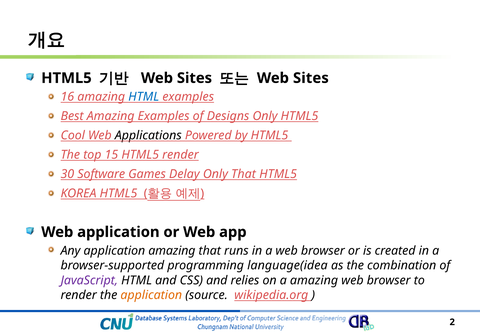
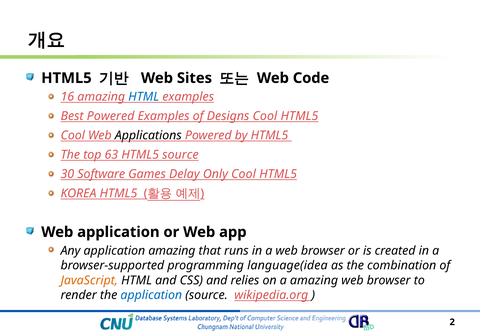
Sites: Sites -> Code (311, 78)
Best Amazing: Amazing -> Powered (111, 116)
Designs Only: Only -> Cool (265, 116)
15: 15 -> 63 (111, 154)
HTML5 render: render -> source (180, 154)
Only That: That -> Cool (244, 174)
JavaScript colour: purple -> orange (89, 280)
application colour: orange -> blue (151, 294)
